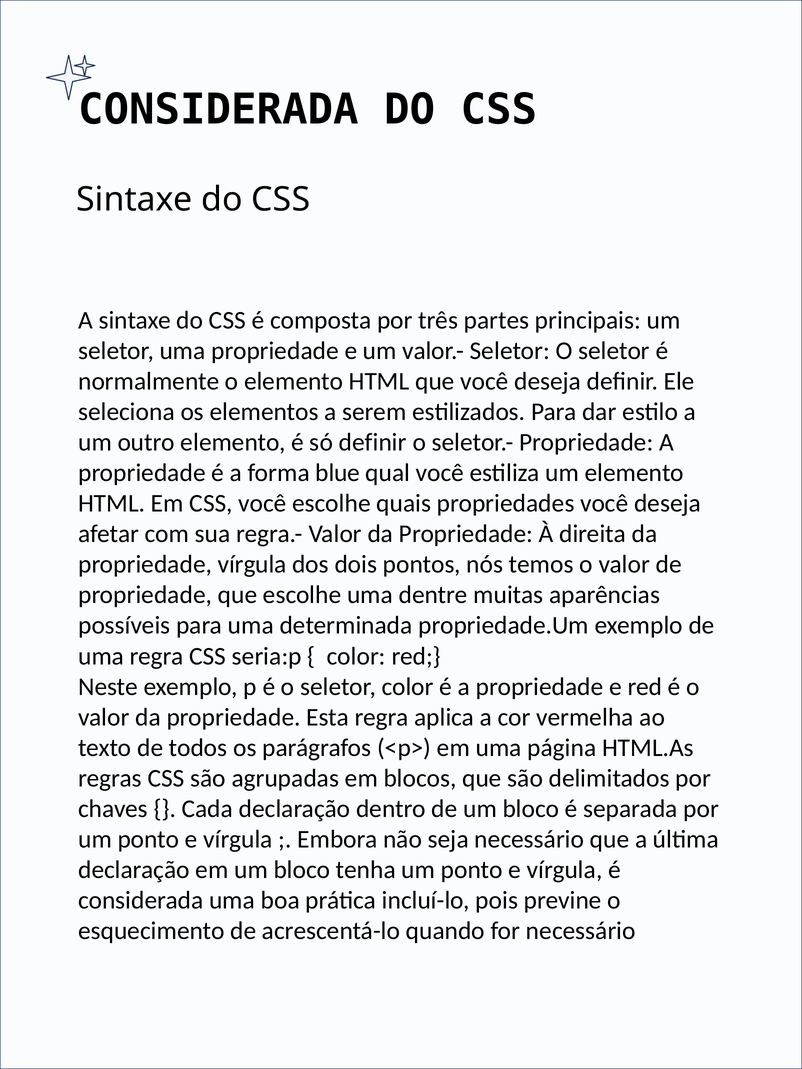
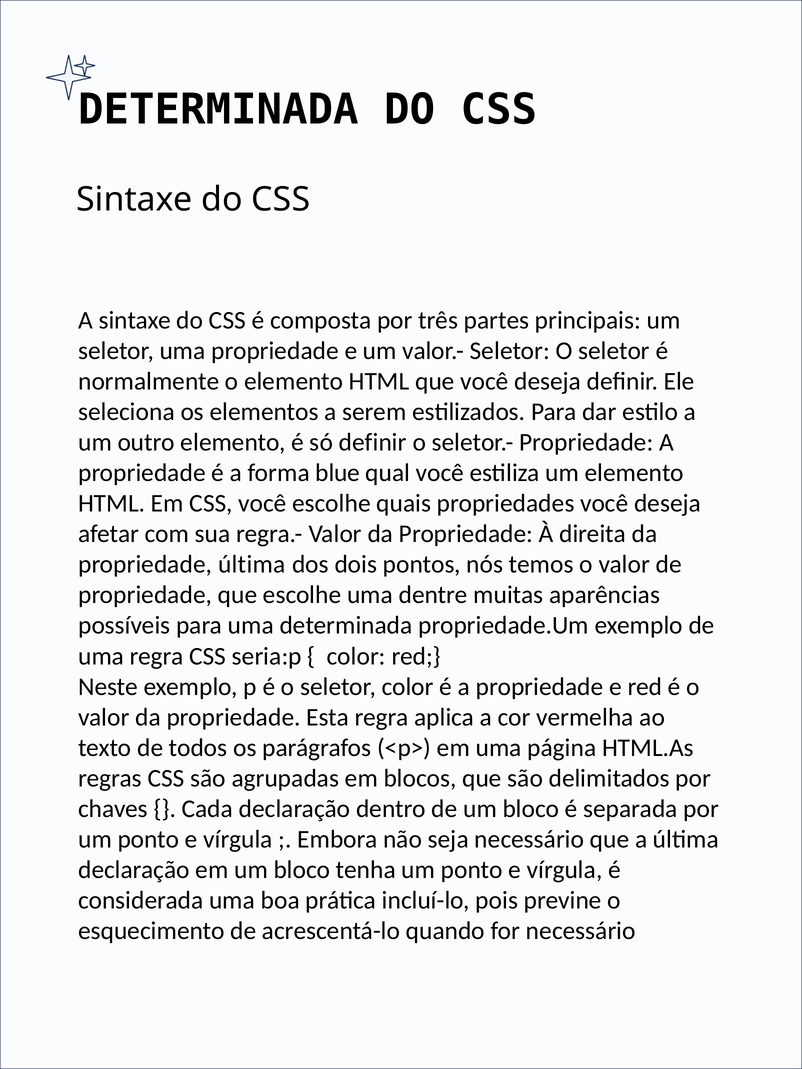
CONSIDERADA: CONSIDERADA -> DETERMINADA (218, 110)
propriedade vírgula: vírgula -> última (252, 565)
